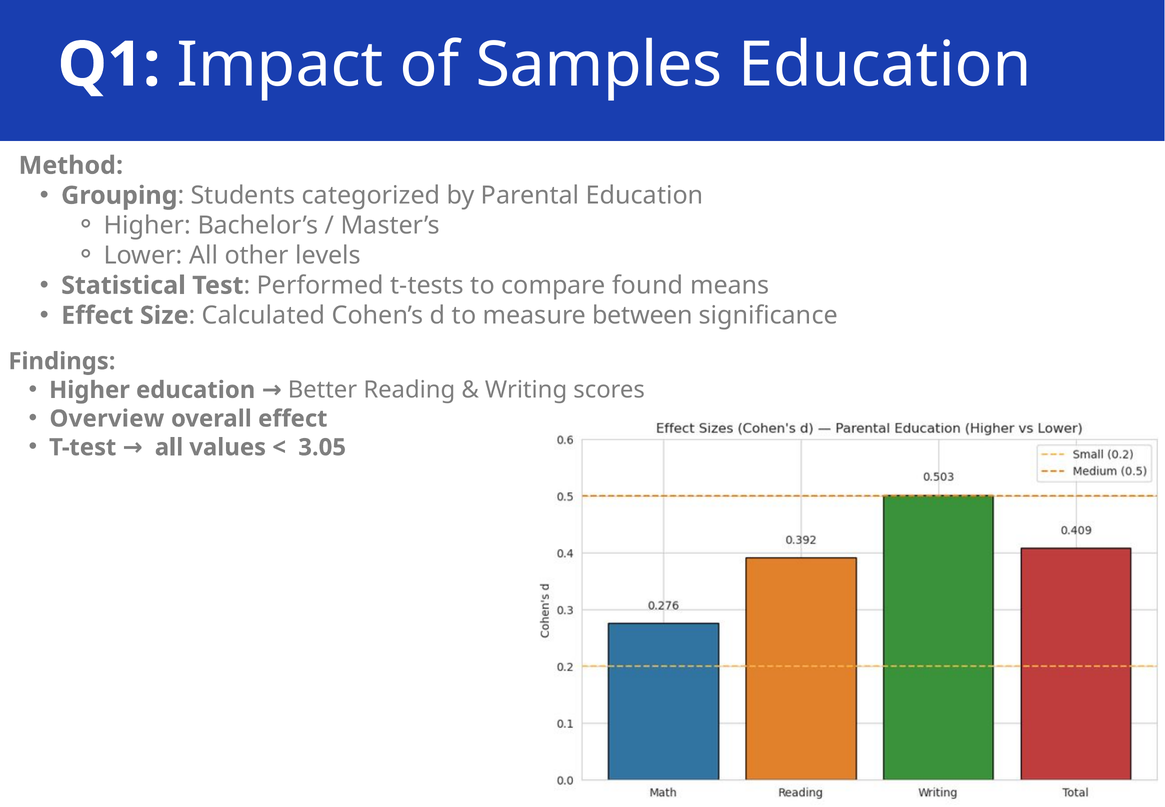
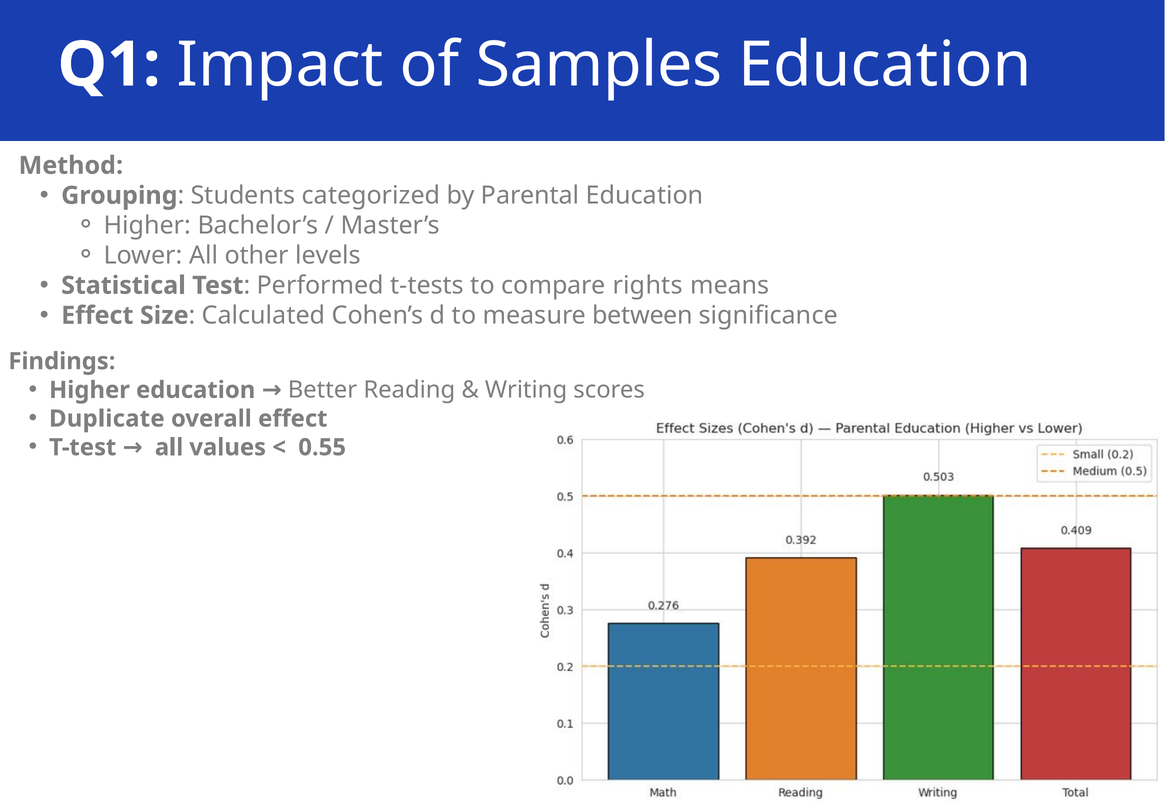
found: found -> rights (648, 286)
Overview: Overview -> Duplicate (107, 419)
3.05: 3.05 -> 0.55 (322, 448)
